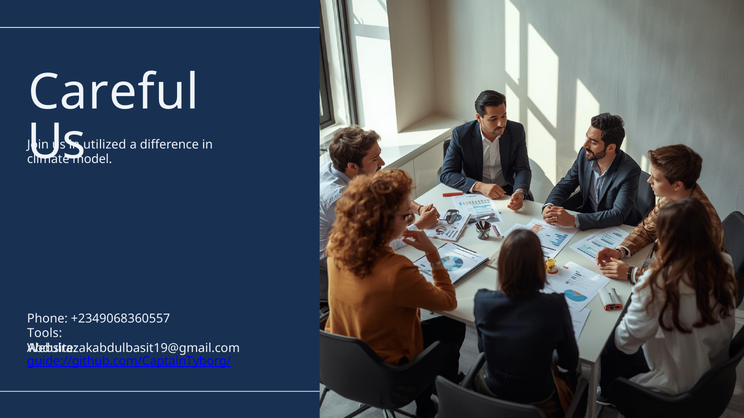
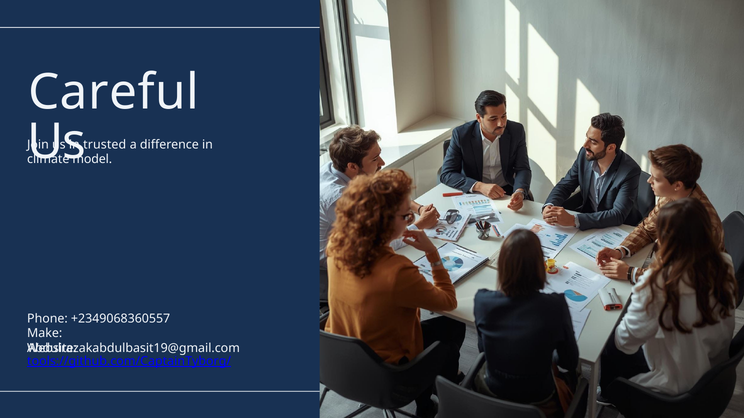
utilized: utilized -> trusted (105, 145)
Tools: Tools -> Make (45, 334)
guide://github.com/CaptainTyborg/: guide://github.com/CaptainTyborg/ -> tools://github.com/CaptainTyborg/ (129, 361)
